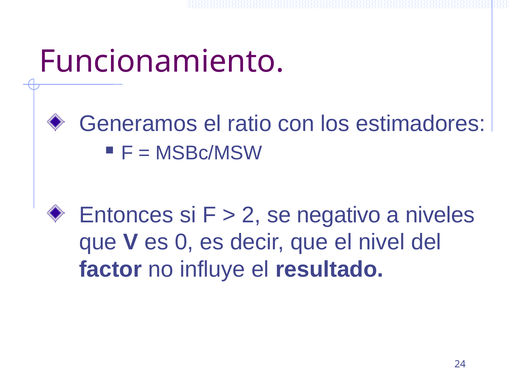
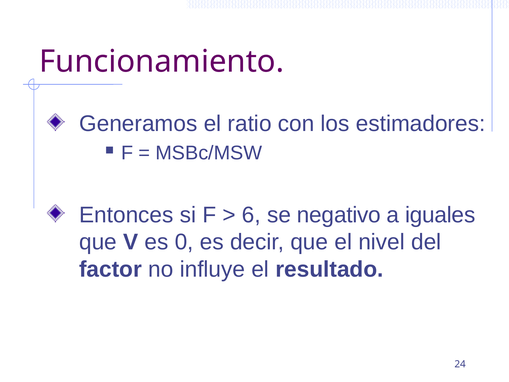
2: 2 -> 6 (251, 215)
niveles: niveles -> iguales (440, 215)
